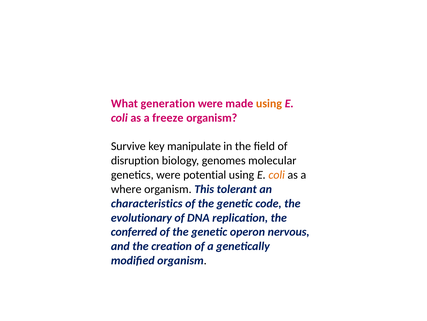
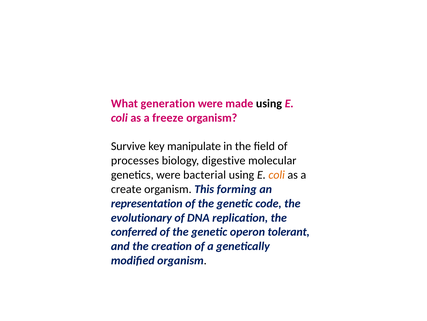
using colour: orange -> black (269, 103)
disruption: disruption -> processes (135, 160)
genomes: genomes -> digestive (224, 160)
potential: potential -> bacterial (205, 175)
where: where -> create (126, 189)
tolerant: tolerant -> forming (237, 189)
characteristics: characteristics -> representation (147, 203)
nervous: nervous -> tolerant (289, 231)
